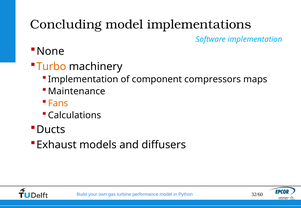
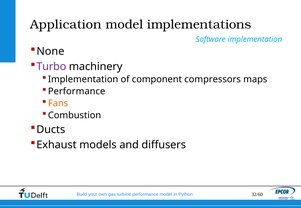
Concluding: Concluding -> Application (66, 24)
Turbo colour: orange -> purple (51, 67)
Maintenance: Maintenance -> Performance (77, 92)
Calculations: Calculations -> Combustion (75, 115)
